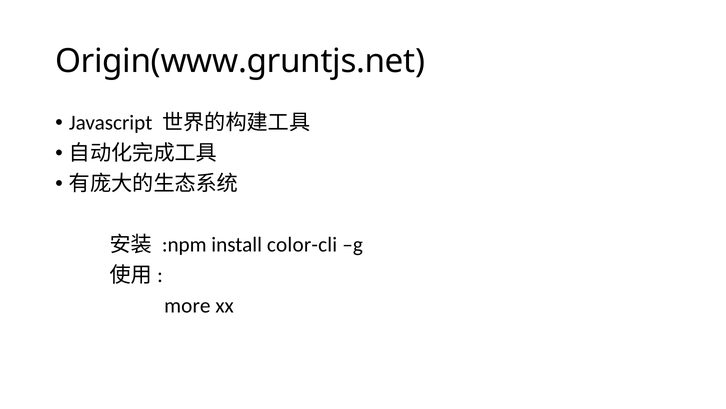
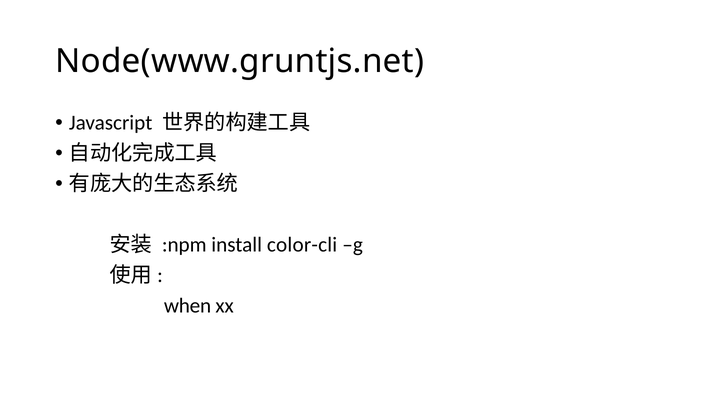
Origin(www.gruntjs.net: Origin(www.gruntjs.net -> Node(www.gruntjs.net (240, 61)
more: more -> when (188, 305)
